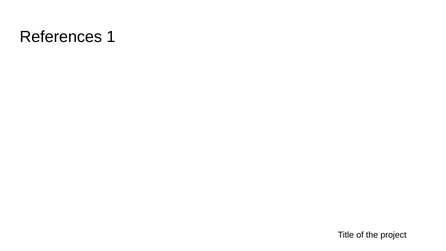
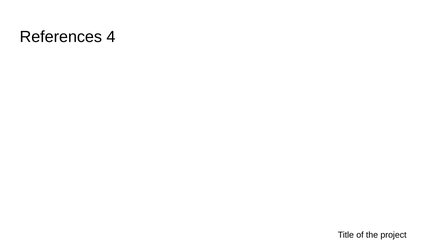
1: 1 -> 4 (111, 37)
